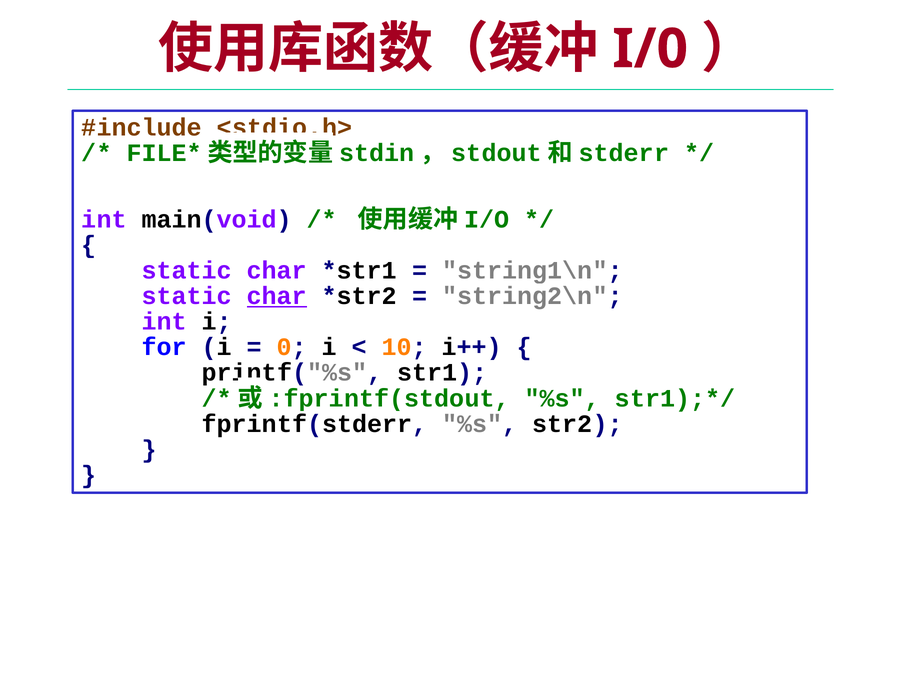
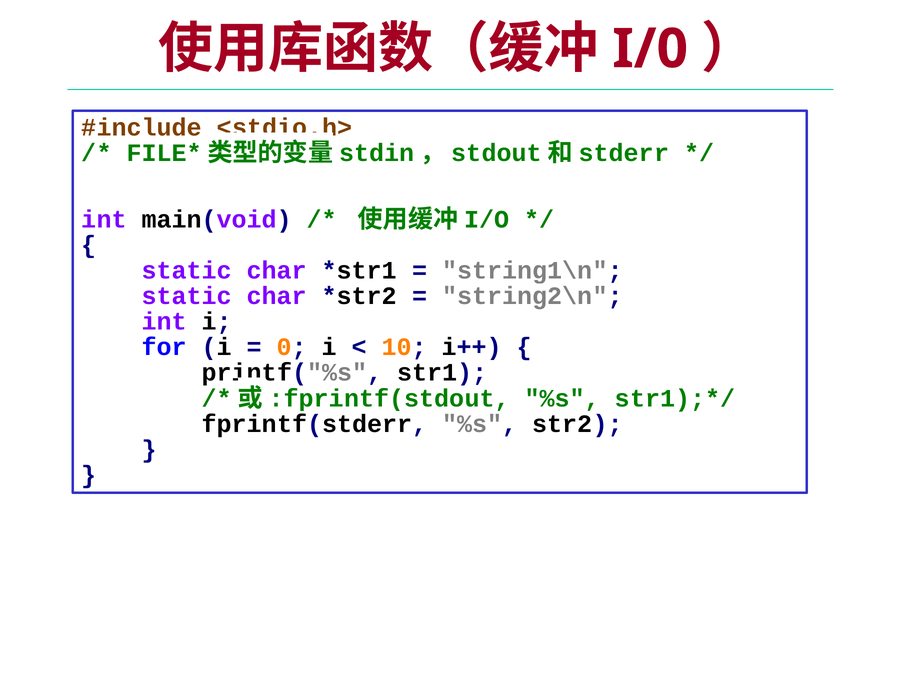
char underline: present -> none (277, 296)
